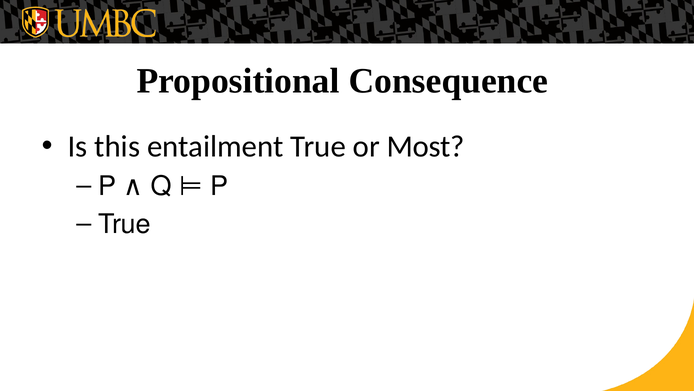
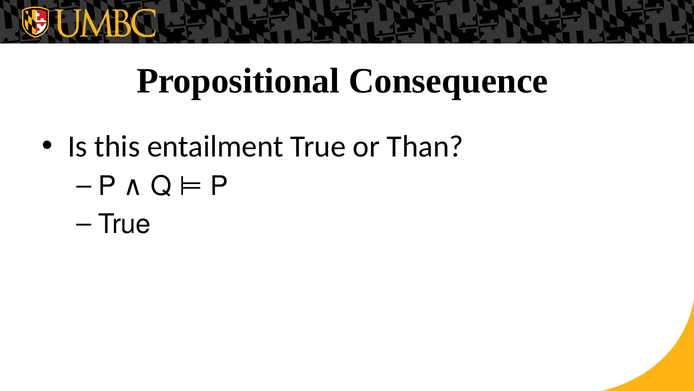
Most: Most -> Than (425, 146)
